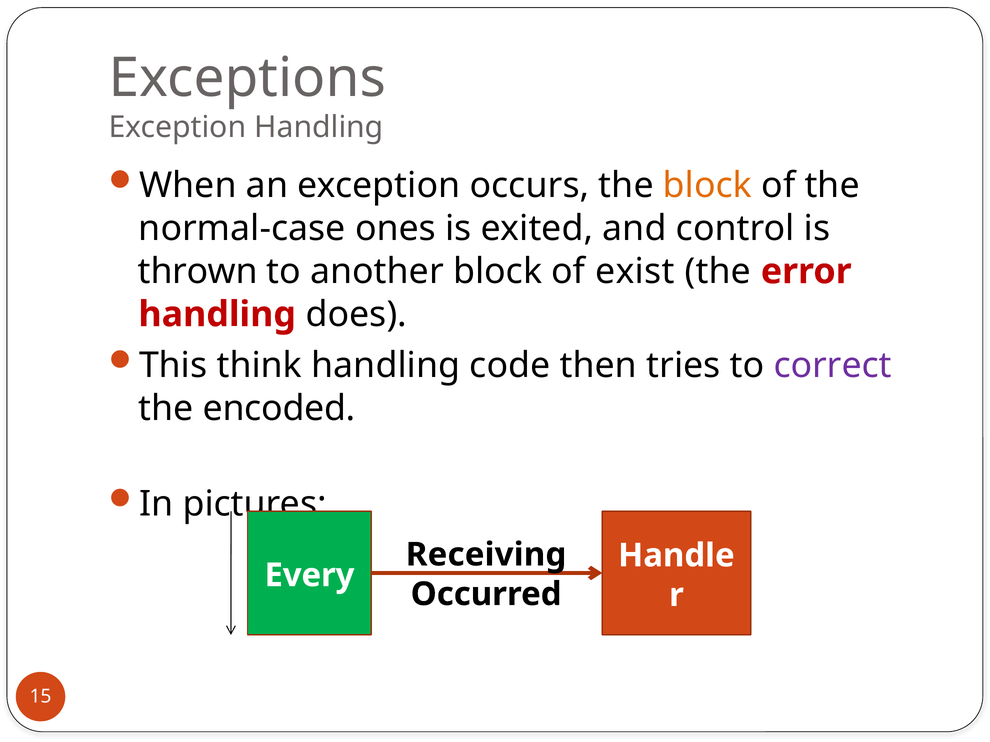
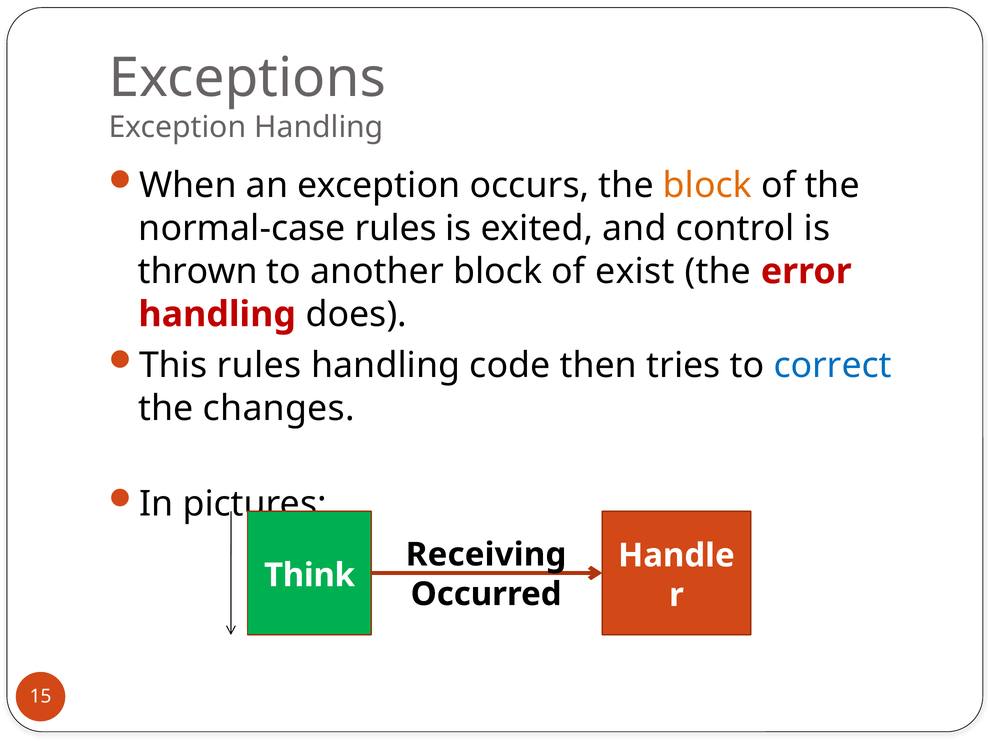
normal-case ones: ones -> rules (396, 229)
This think: think -> rules (259, 366)
correct colour: purple -> blue (833, 366)
encoded: encoded -> changes (279, 409)
Every: Every -> Think (310, 576)
